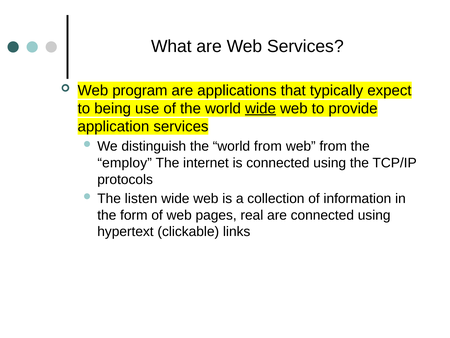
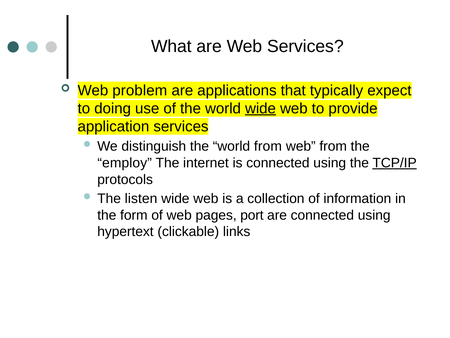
program: program -> problem (140, 90)
being: being -> doing (113, 108)
TCP/IP underline: none -> present (395, 163)
real: real -> port (252, 215)
